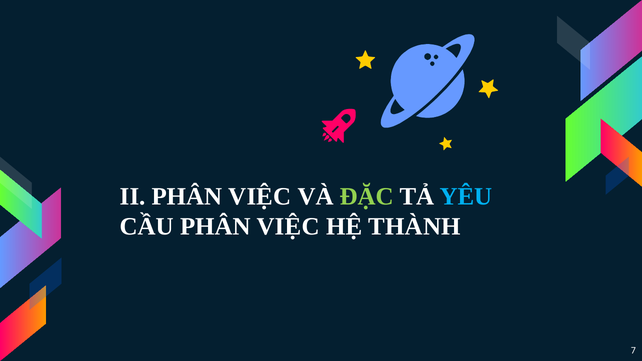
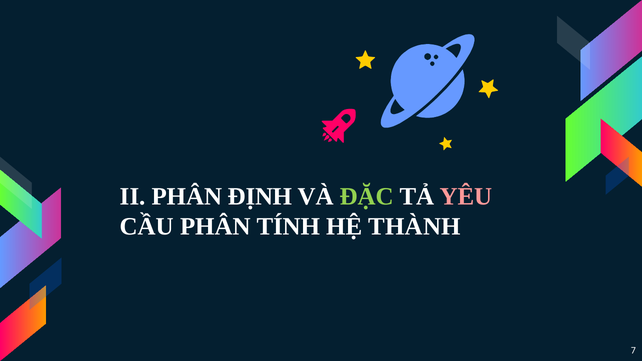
II PHÂN VIỆC: VIỆC -> ĐỊNH (260, 197)
YÊU colour: light blue -> pink (466, 197)
CẦU PHÂN VIỆC: VIỆC -> TÍNH (288, 226)
